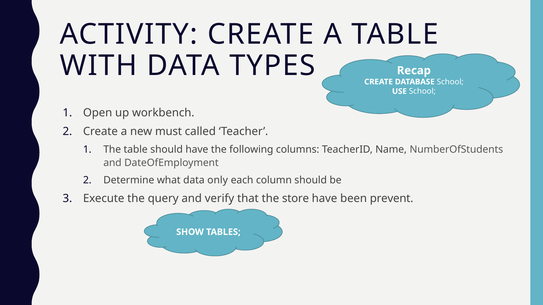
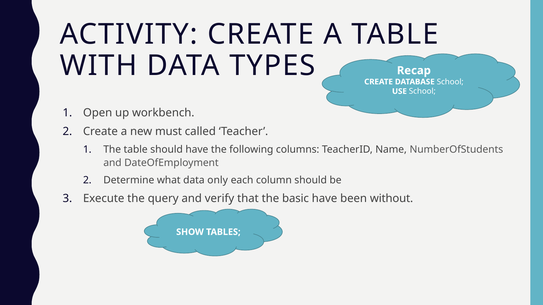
store: store -> basic (296, 199)
prevent: prevent -> without (392, 199)
